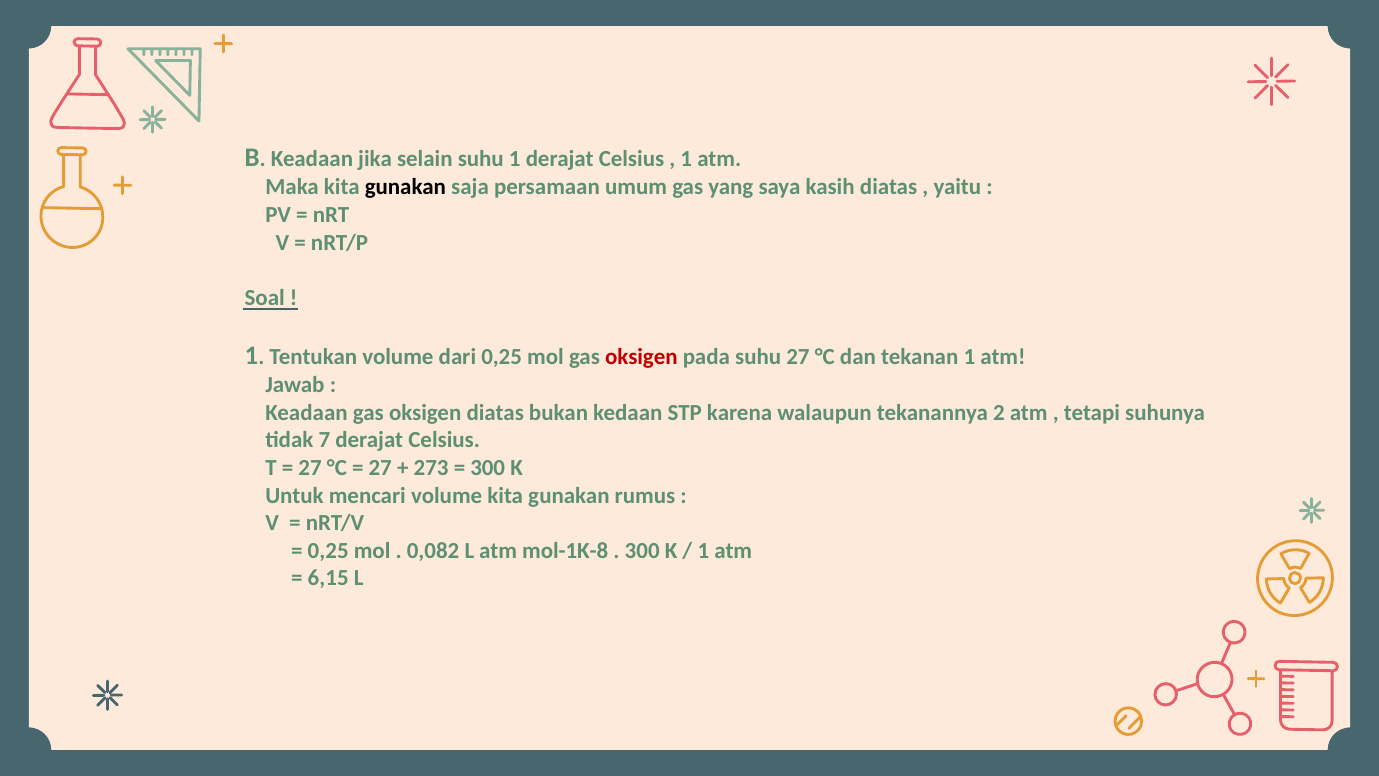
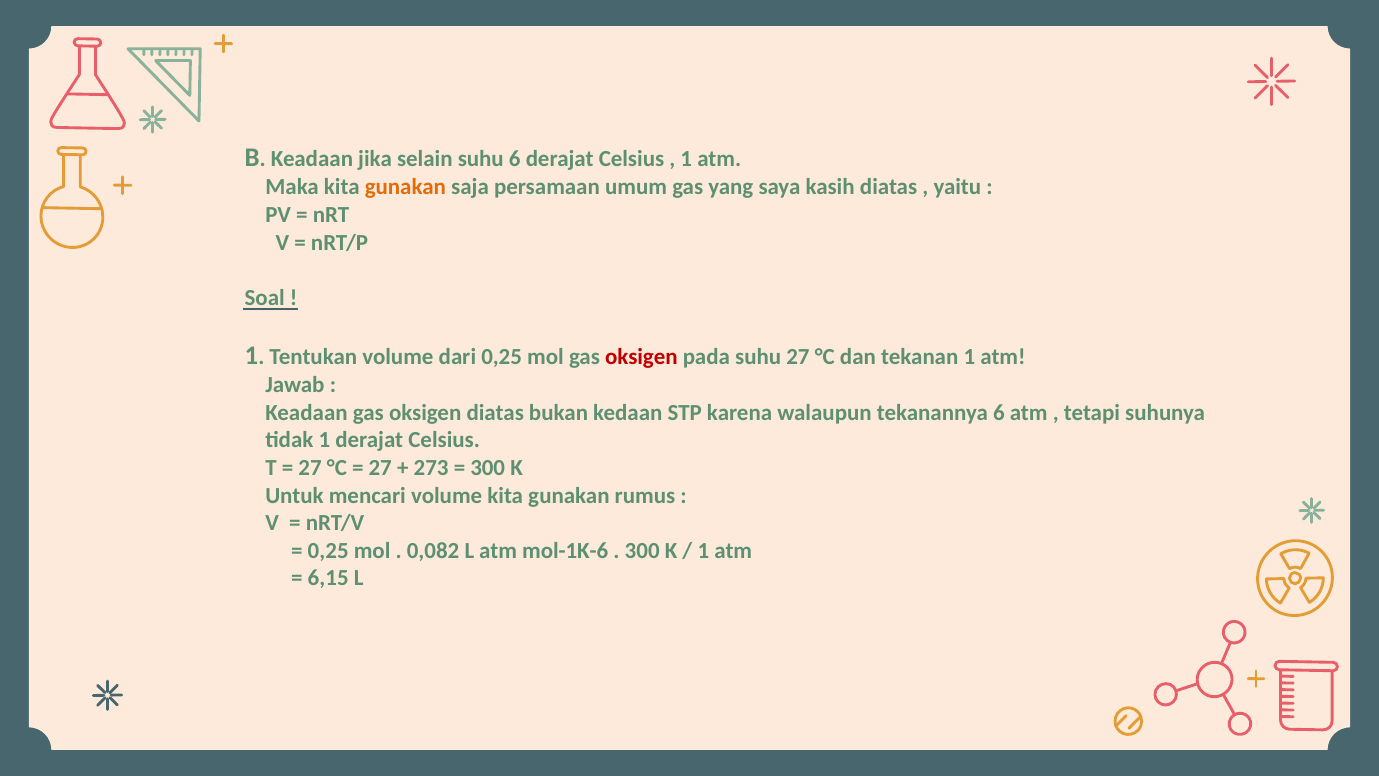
suhu 1: 1 -> 6 (515, 159)
gunakan colour: black -> orange (405, 187)
tekanannya 2: 2 -> 6 (999, 413)
tidak 7: 7 -> 1 (324, 440)
mol-1K-8: mol-1K-8 -> mol-1K-6 (565, 550)
